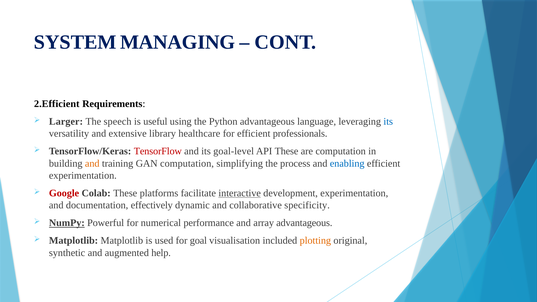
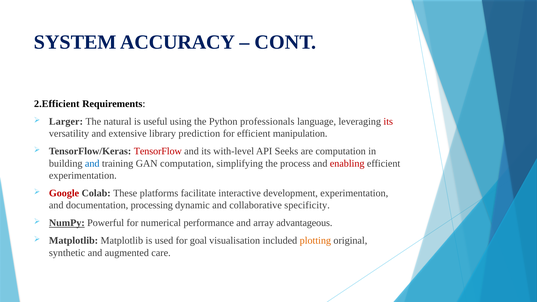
MANAGING: MANAGING -> ACCURACY (178, 42)
speech: speech -> natural (118, 122)
Python advantageous: advantageous -> professionals (267, 122)
its colour: blue -> red (388, 122)
healthcare: healthcare -> prediction (199, 134)
professionals: professionals -> manipulation (300, 134)
goal-level: goal-level -> with-level (234, 151)
API These: These -> Seeks (286, 151)
and colour: orange -> blue (92, 163)
enabling colour: blue -> red (347, 163)
interactive underline: present -> none (240, 193)
effectively: effectively -> processing (152, 205)
help: help -> care (161, 253)
